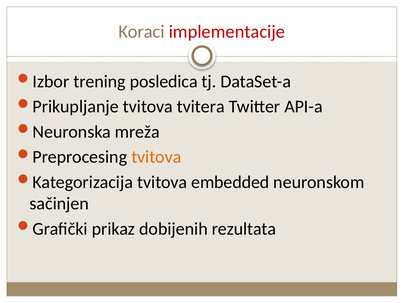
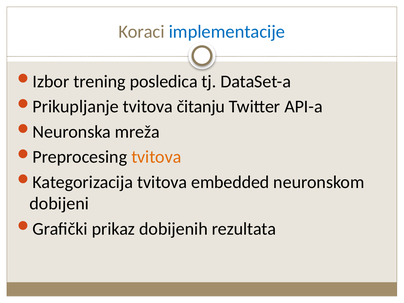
implementacije colour: red -> blue (227, 32)
tvitera: tvitera -> čitanju (201, 107)
sačinjen: sačinjen -> dobijeni (59, 204)
